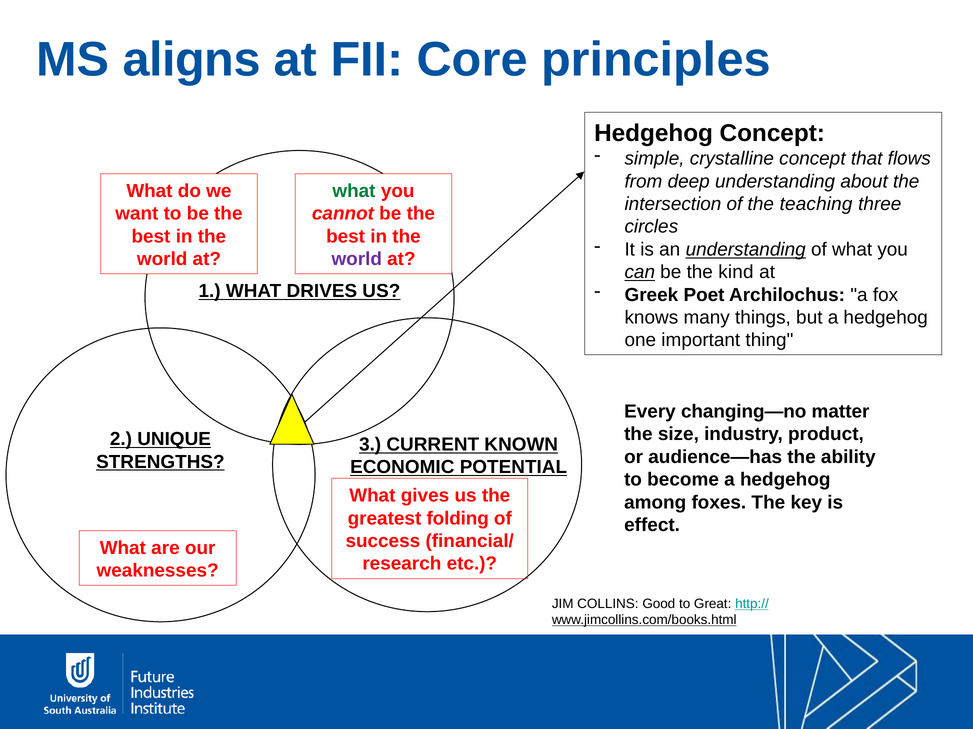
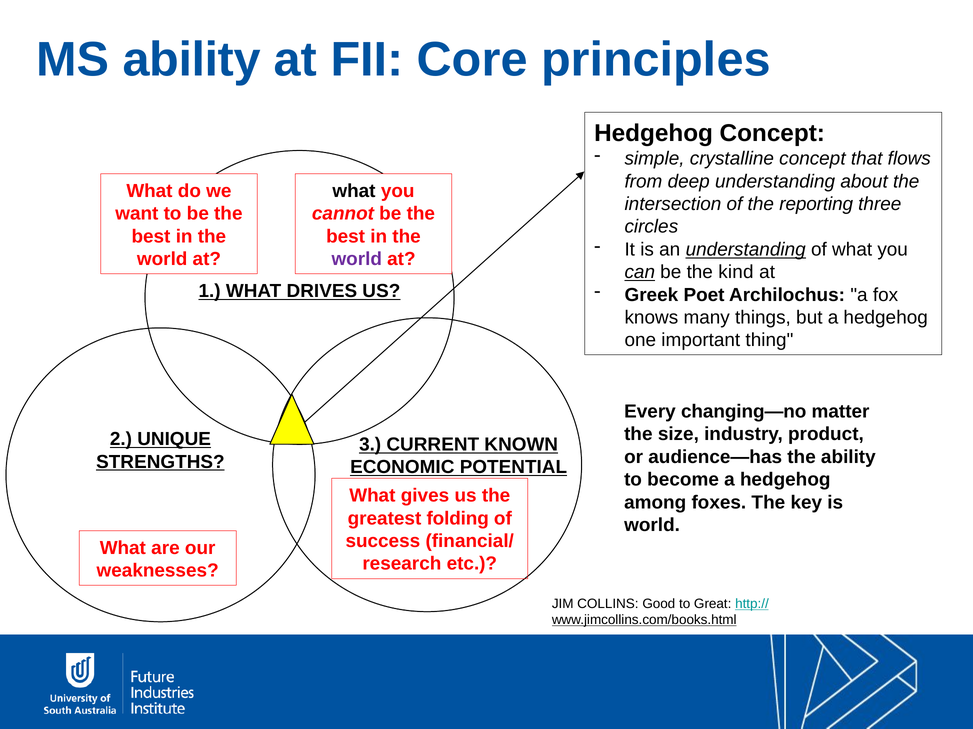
MS aligns: aligns -> ability (192, 60)
what colour: green -> black (354, 191)
teaching: teaching -> reporting (816, 204)
effect: effect -> world (652, 526)
